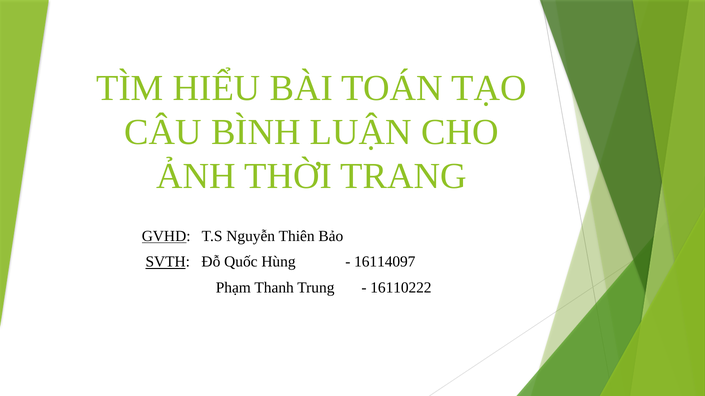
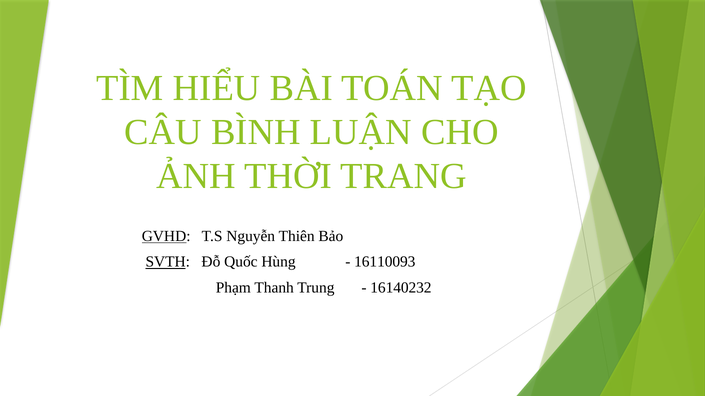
16114097: 16114097 -> 16110093 (385, 262)
16110222: 16110222 -> 16140232 (401, 288)
